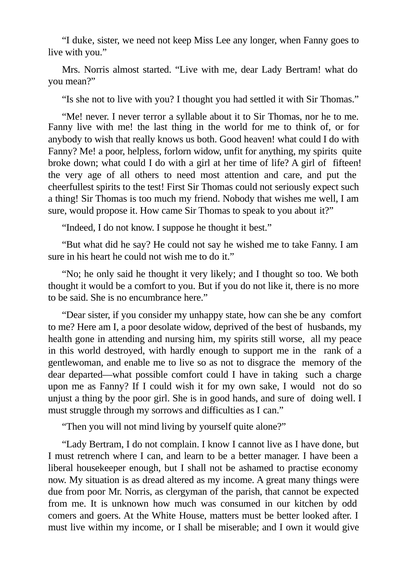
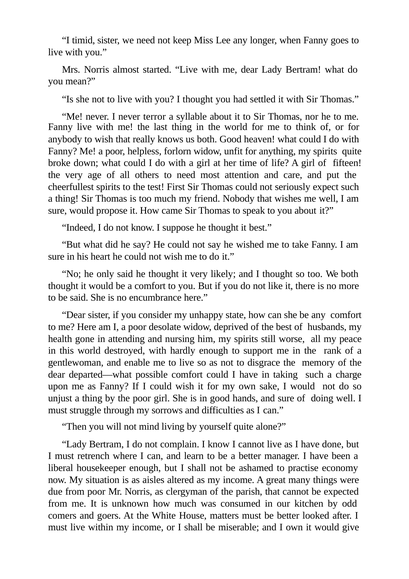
duke: duke -> timid (84, 40)
dread: dread -> aisles (153, 480)
